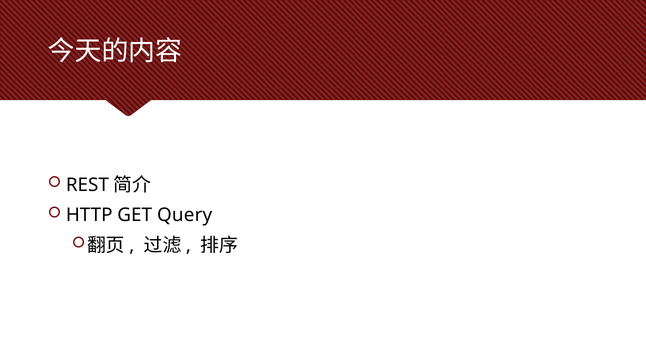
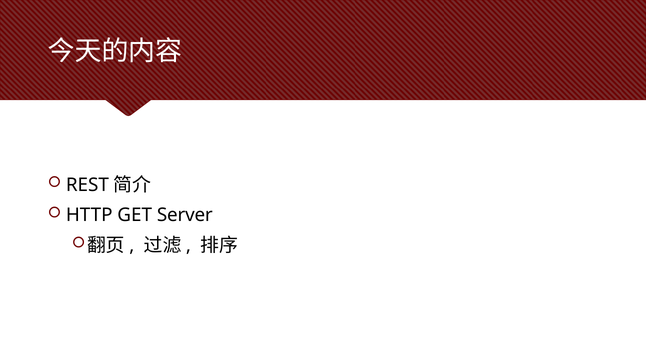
Query: Query -> Server (185, 215)
